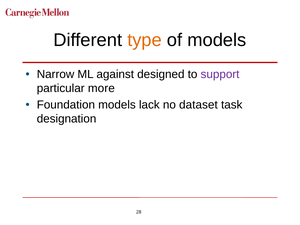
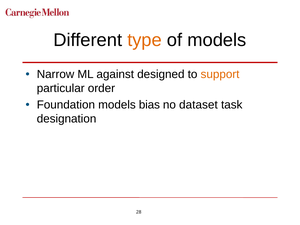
support colour: purple -> orange (220, 74)
more: more -> order (101, 88)
lack: lack -> bias (149, 105)
